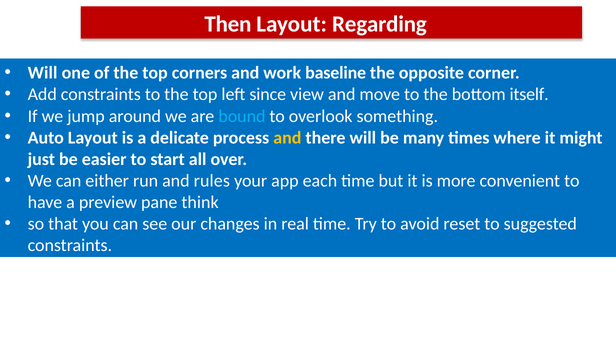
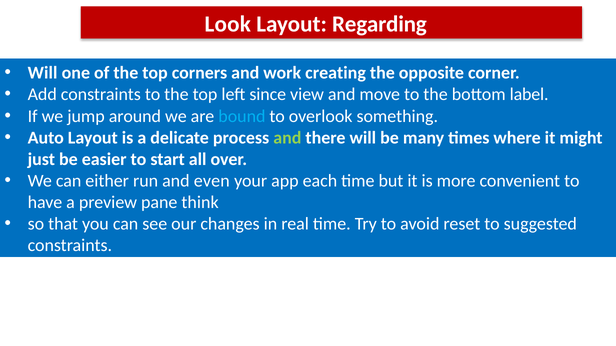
Then: Then -> Look (228, 24)
baseline: baseline -> creating (336, 73)
itself: itself -> label (529, 95)
and colour: yellow -> light green (287, 138)
rules: rules -> even (212, 181)
